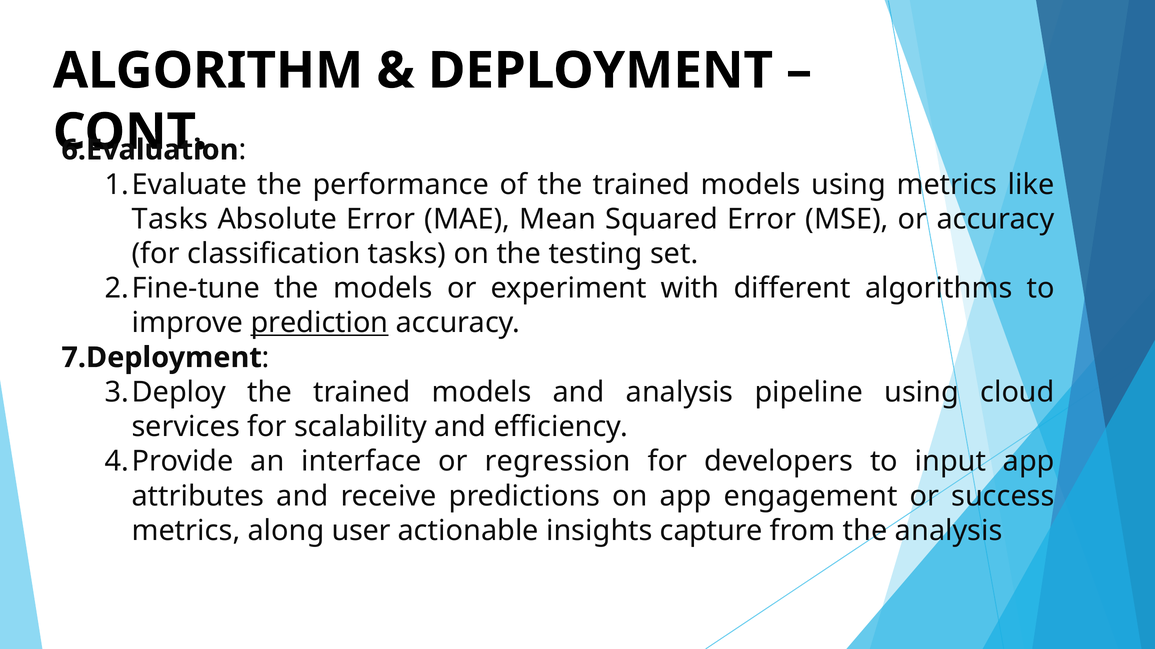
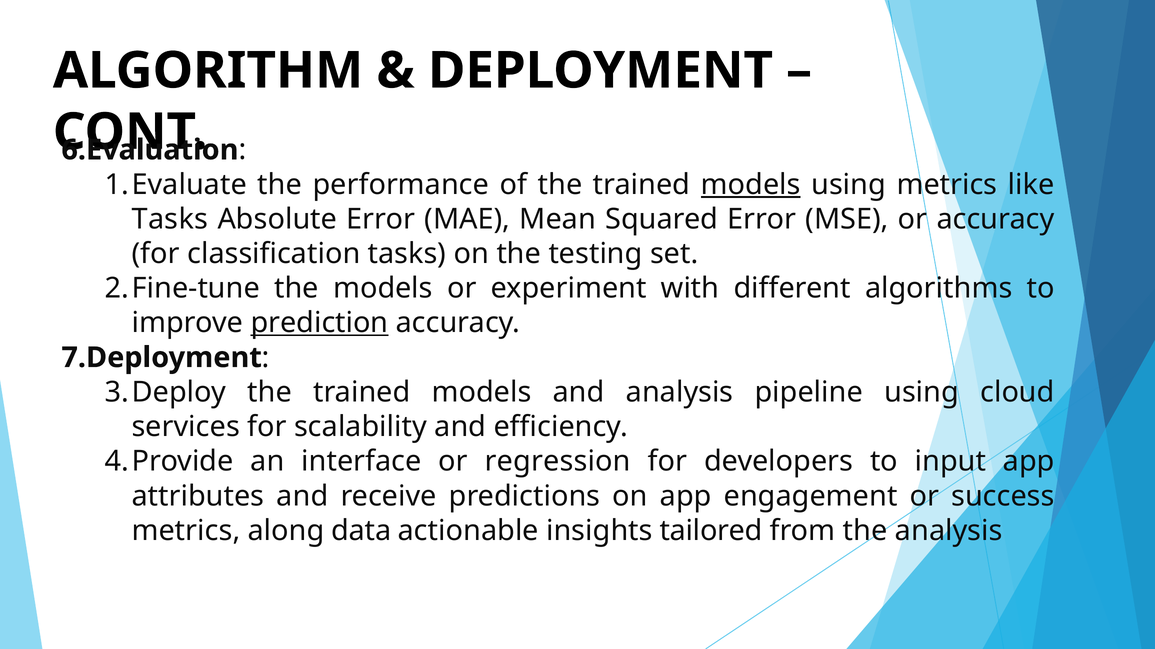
models underline: none -> present (751, 185)
user: user -> data (361, 531)
capture: capture -> tailored (711, 531)
